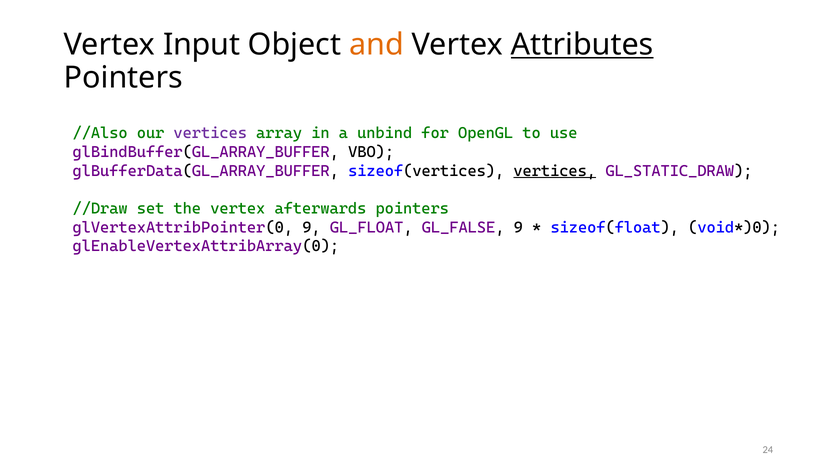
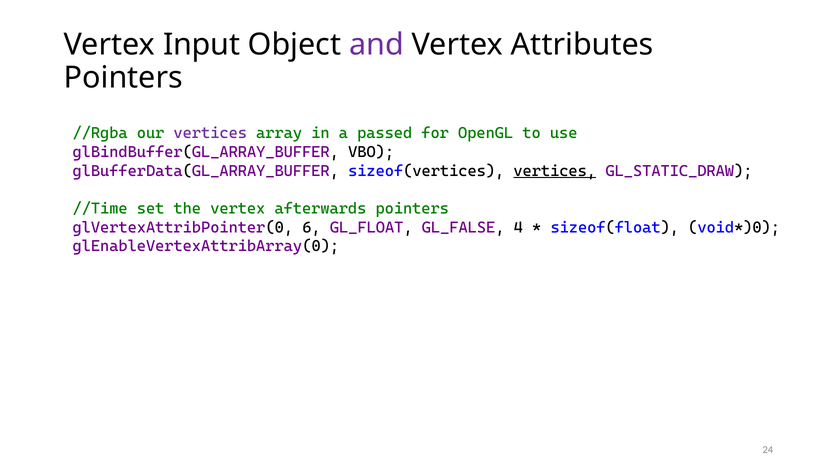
and colour: orange -> purple (376, 45)
Attributes underline: present -> none (582, 45)
//Also: //Also -> //Rgba (100, 133)
unbind: unbind -> passed (385, 133)
//Draw: //Draw -> //Time (100, 209)
glVertexAttribPointer(0 9: 9 -> 6 (311, 227)
GL_FALSE 9: 9 -> 4 (518, 227)
